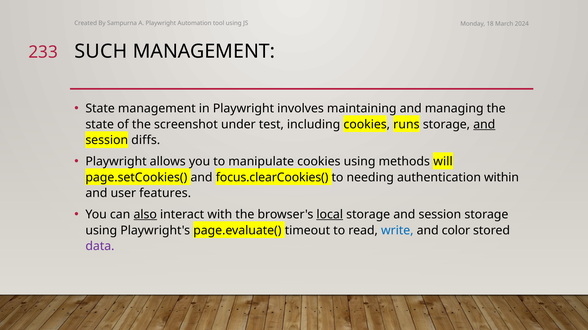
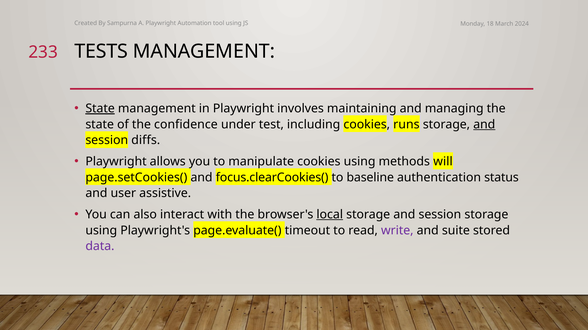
SUCH: SUCH -> TESTS (101, 51)
State underline: none -> present (100, 109)
screenshot: screenshot -> confidence (186, 125)
needing: needing -> baseline (370, 178)
within: within -> status (501, 178)
features: features -> assistive (165, 194)
also underline: present -> none (145, 215)
write colour: blue -> purple (397, 231)
color: color -> suite (456, 231)
